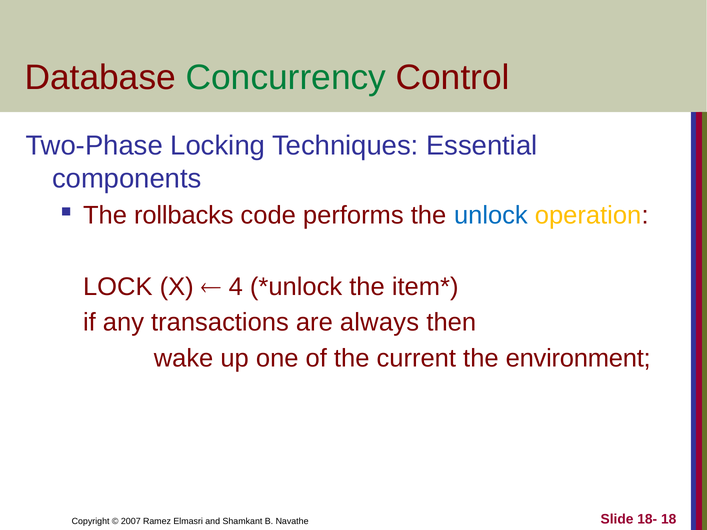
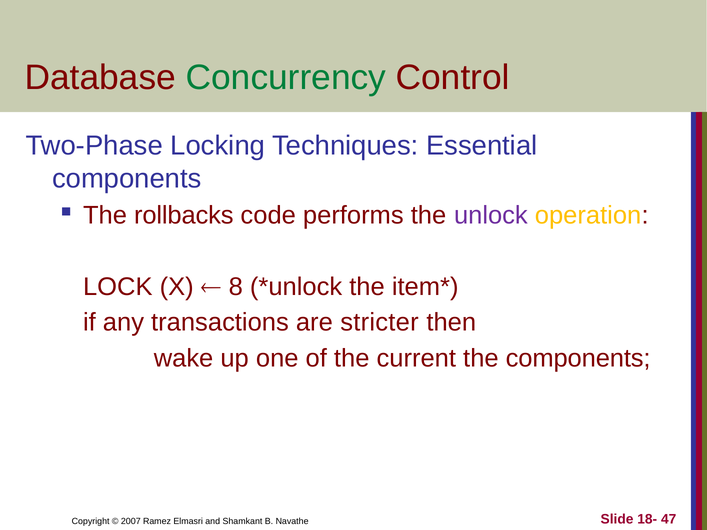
unlock colour: blue -> purple (491, 215)
4: 4 -> 8 (236, 287)
always: always -> stricter (379, 323)
the environment: environment -> components (578, 358)
18: 18 -> 47 (669, 519)
